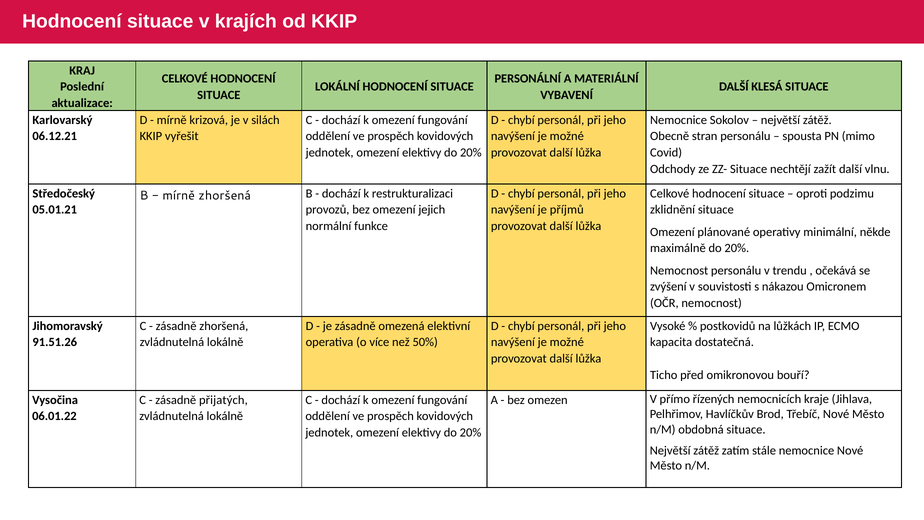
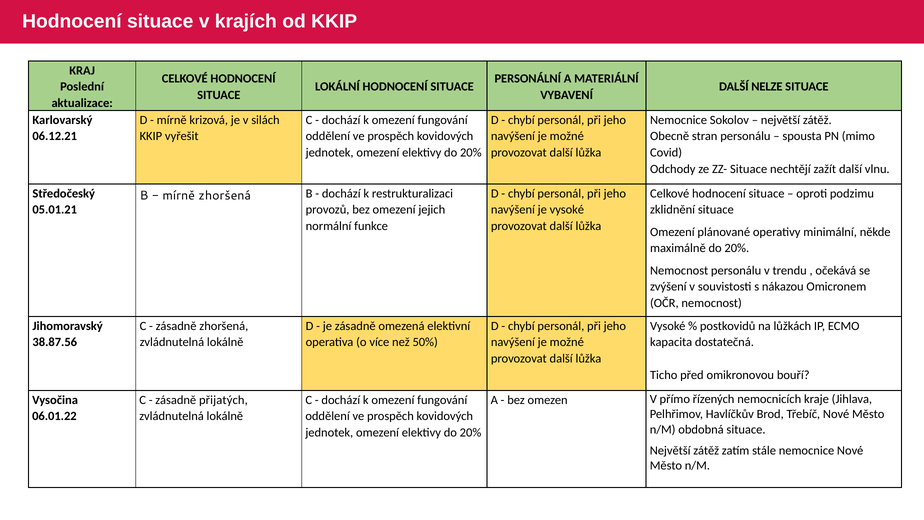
KLESÁ: KLESÁ -> NELZE (767, 87)
je příjmů: příjmů -> vysoké (567, 210)
91.51.26: 91.51.26 -> 38.87.56 (55, 342)
